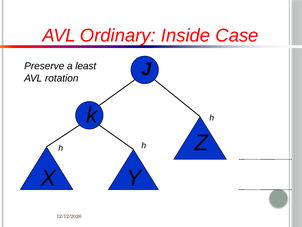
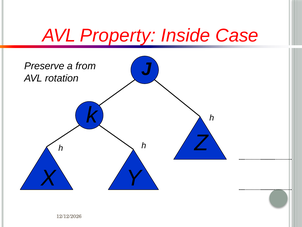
Ordinary: Ordinary -> Property (118, 35)
least: least -> from (86, 66)
